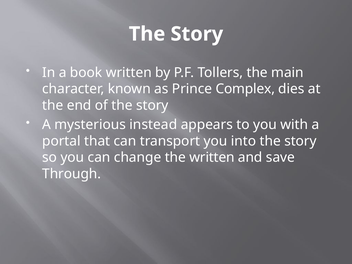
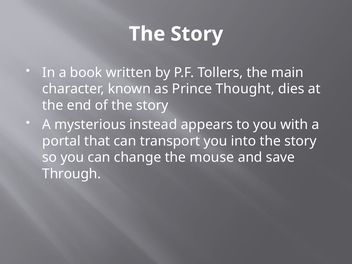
Complex: Complex -> Thought (245, 89)
the written: written -> mouse (212, 157)
